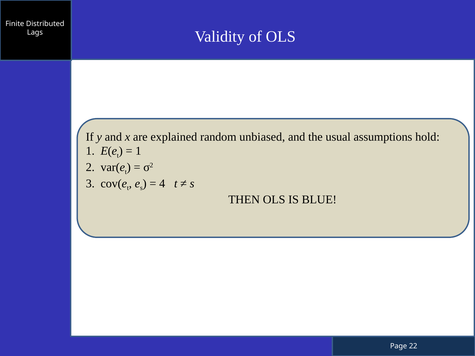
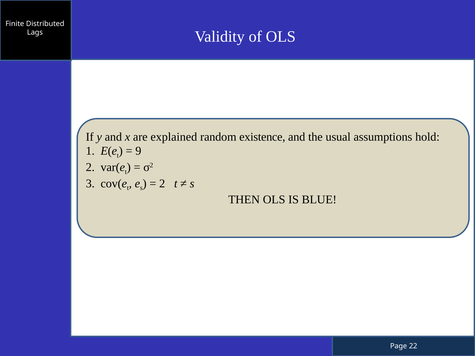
unbiased: unbiased -> existence (262, 137)
1: 1 -> 9 (138, 151)
4: 4 -> 2 (162, 184)
